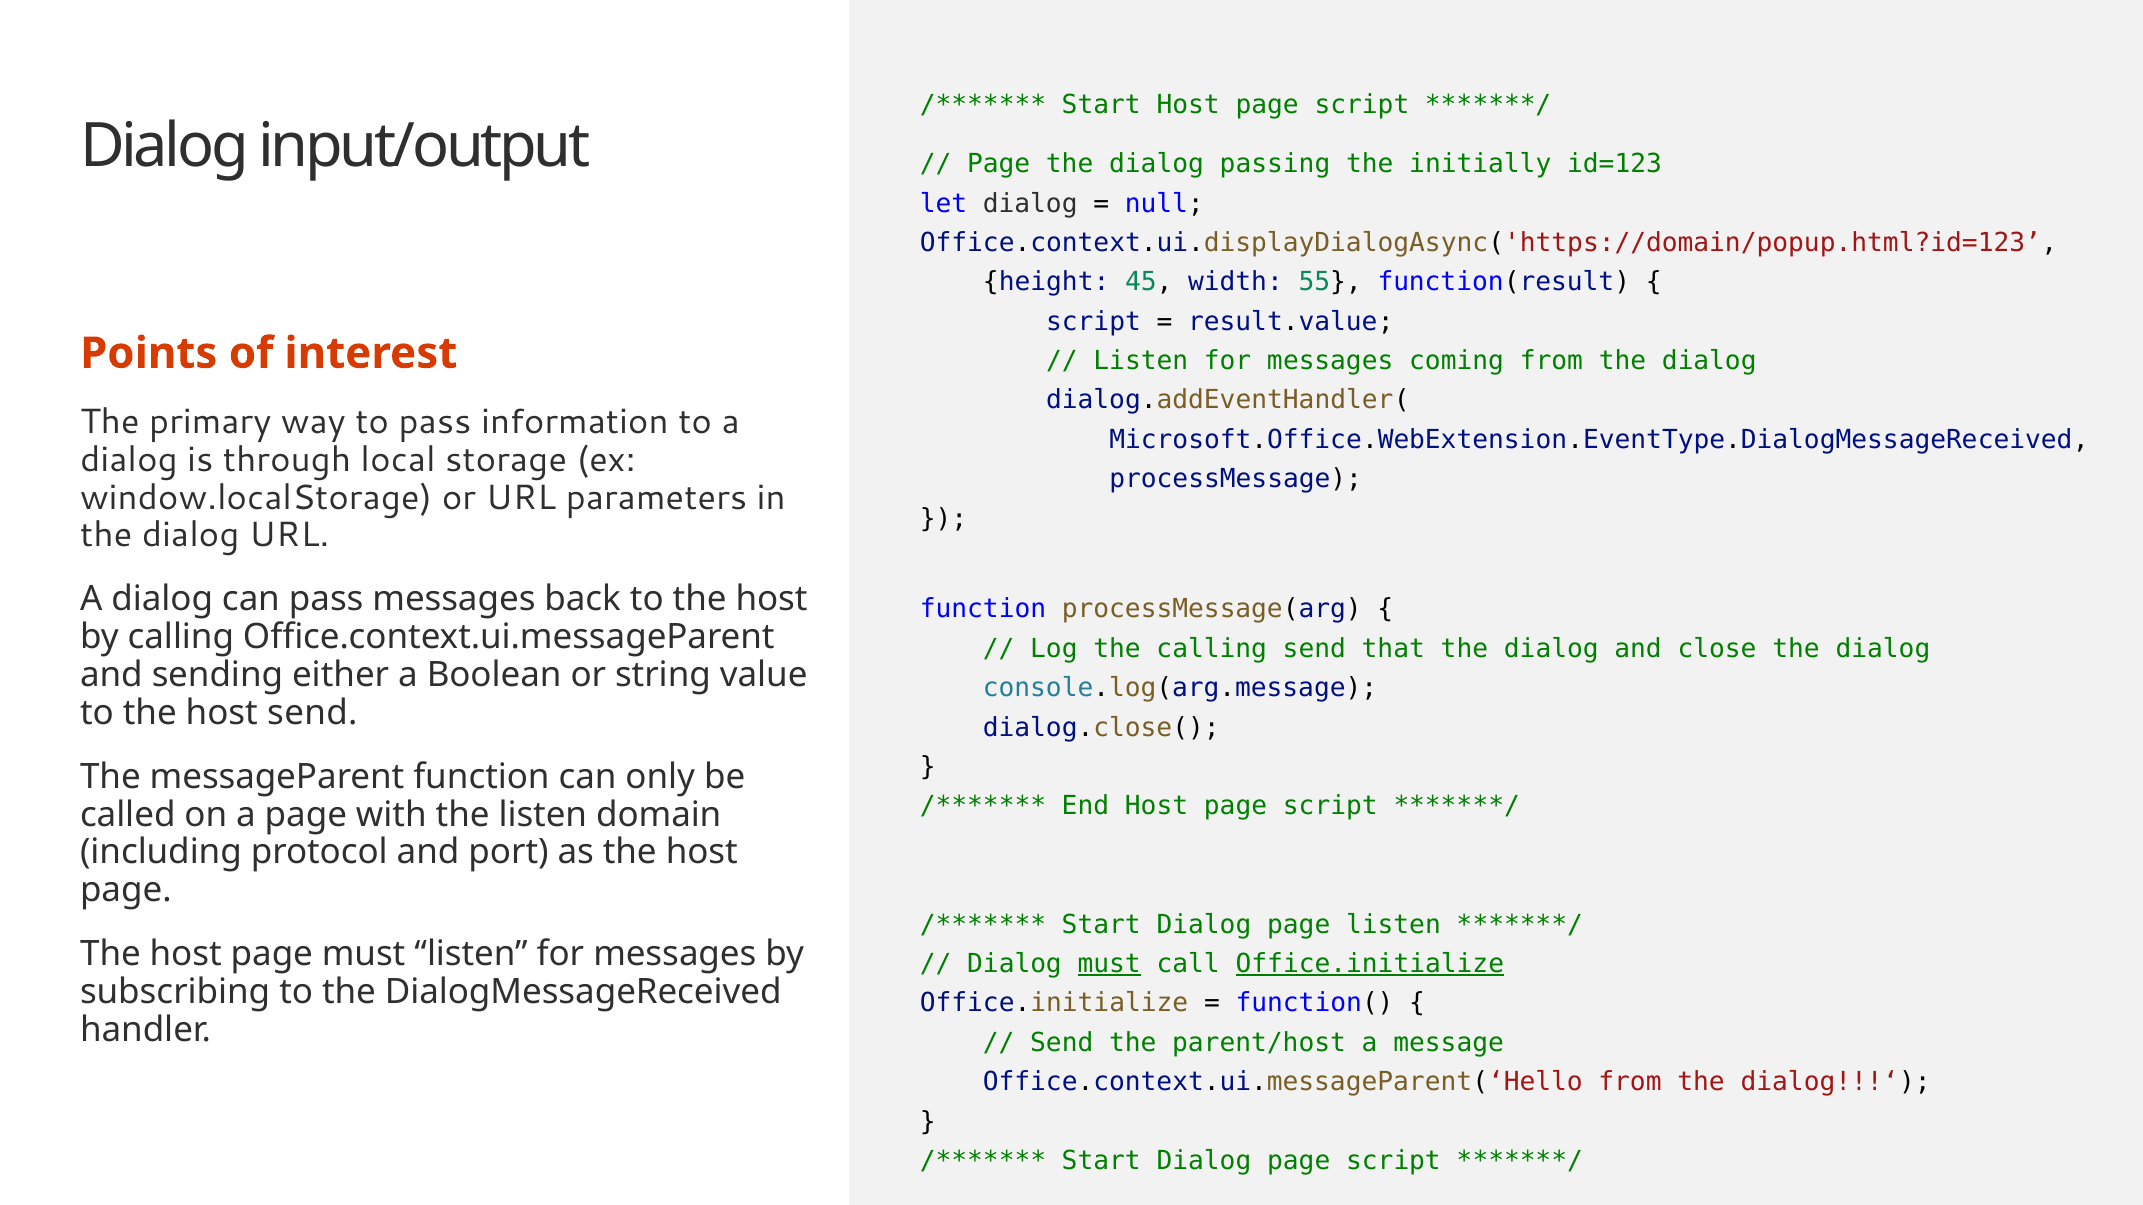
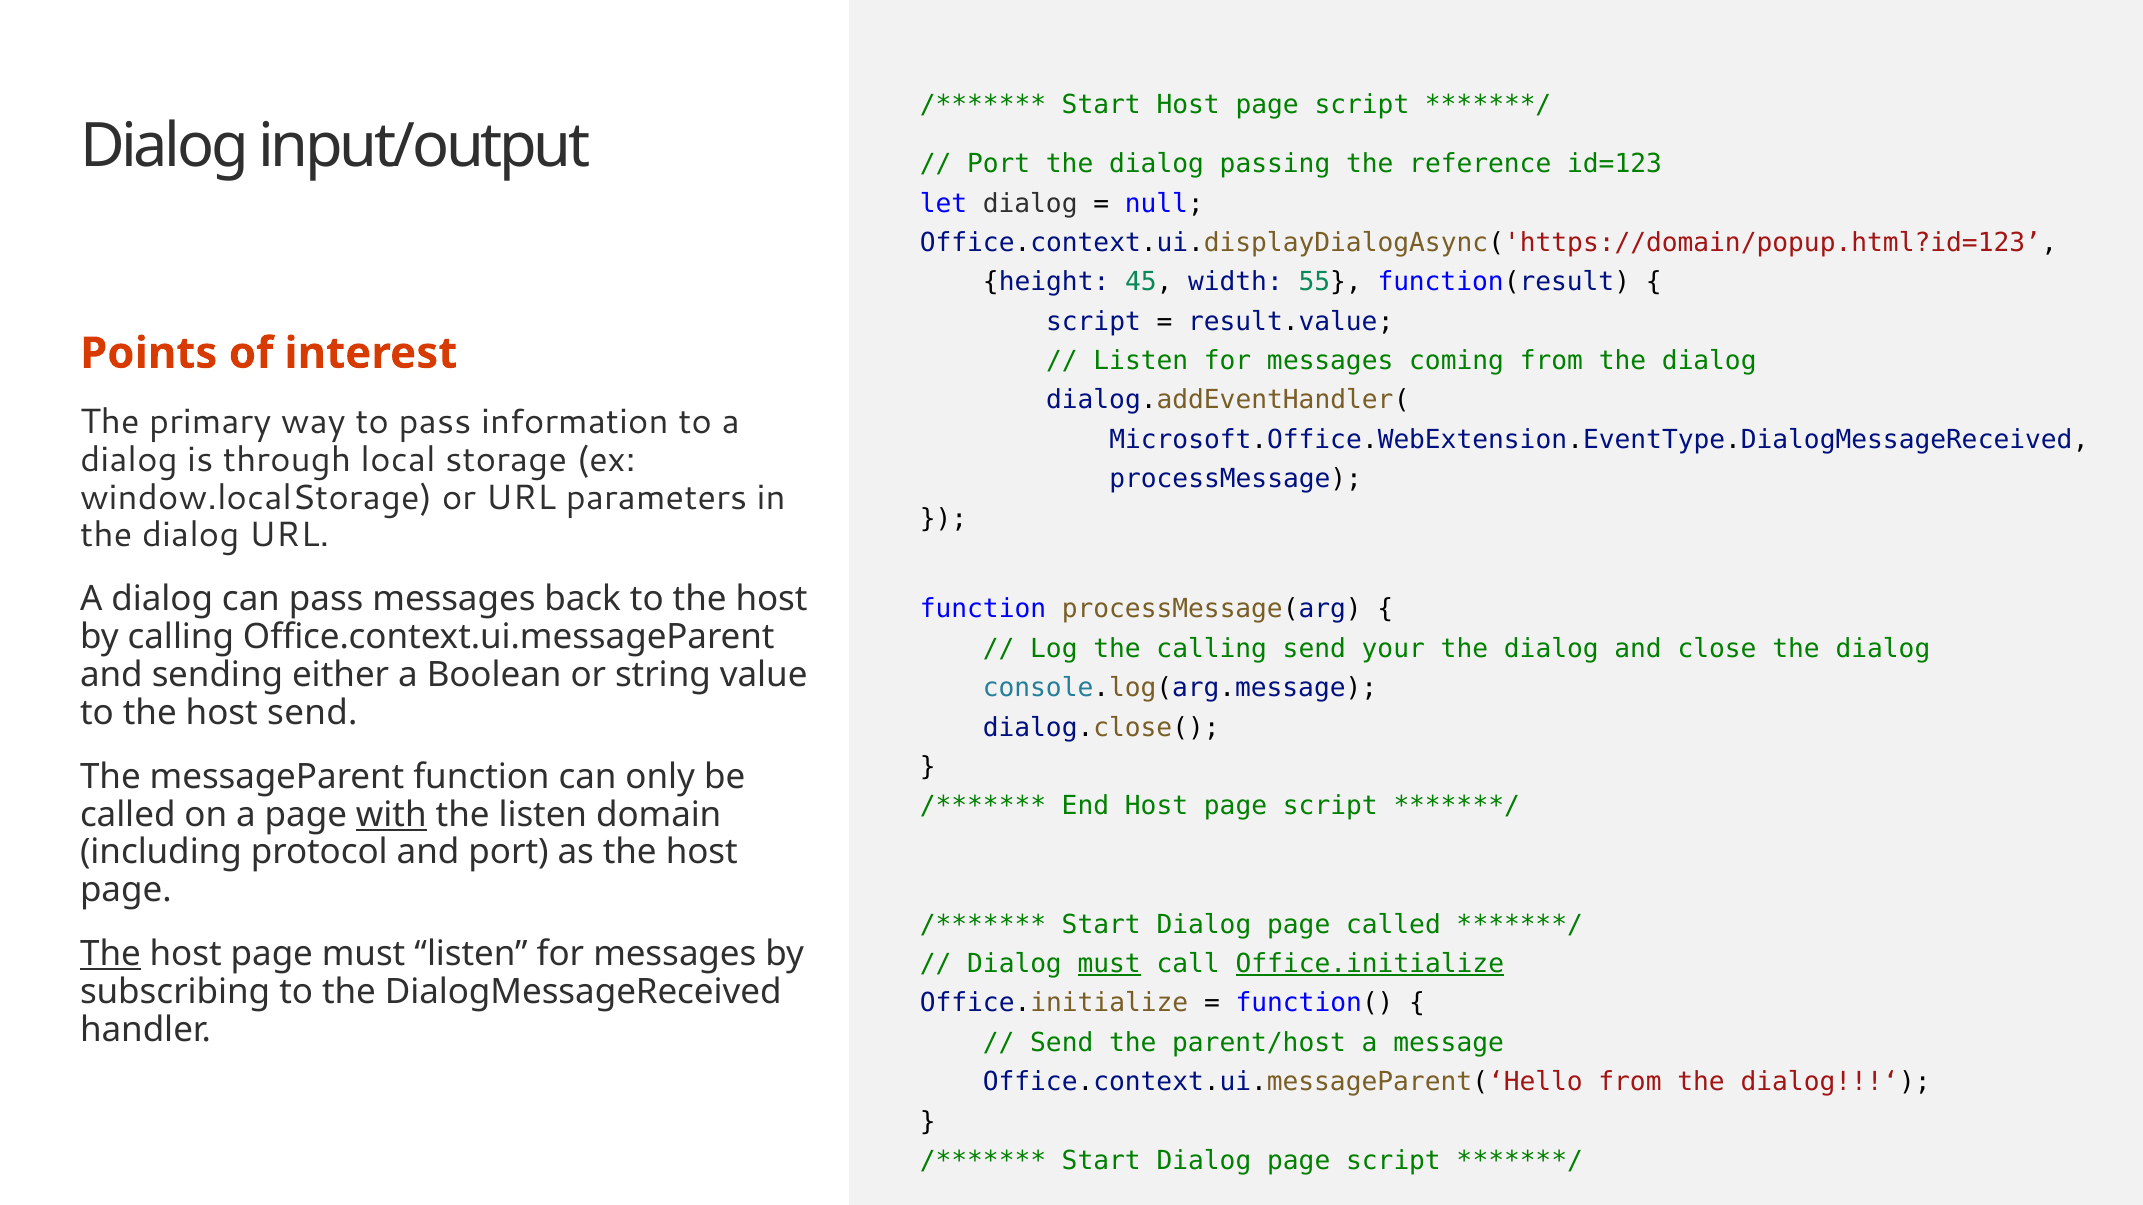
Page: Page -> Port (999, 164)
initially: initially -> reference (1480, 164)
that: that -> your (1393, 649)
with underline: none -> present (391, 815)
page listen: listen -> called (1393, 925)
The underline: none -> present (110, 954)
